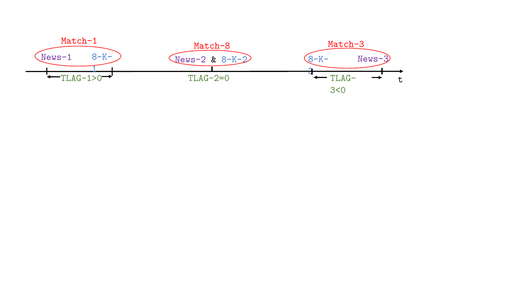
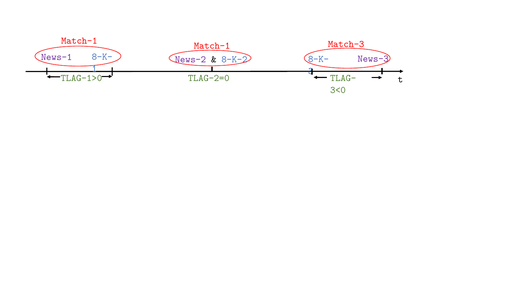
Match-8: Match-8 -> Match-1 (212, 46)
